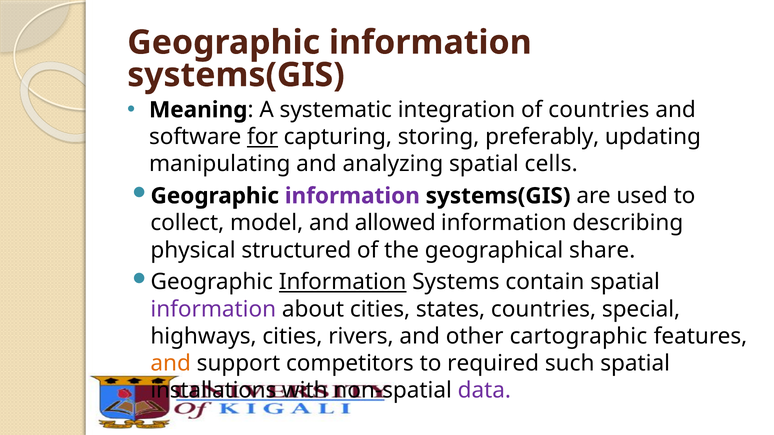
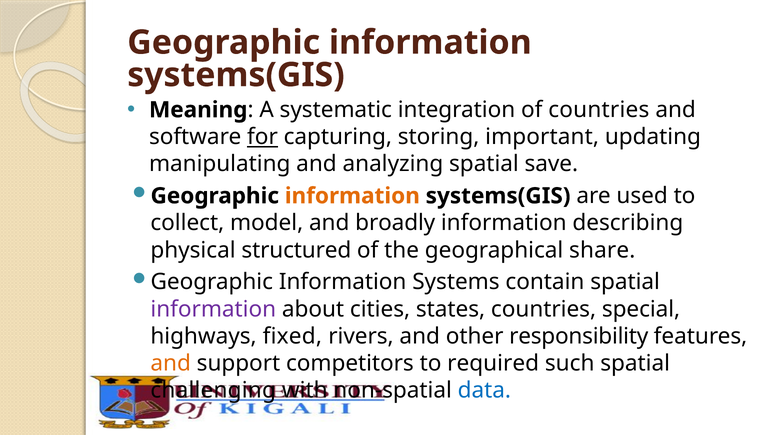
preferably: preferably -> important (542, 137)
cells: cells -> save (551, 164)
information colour: purple -> orange (352, 196)
allowed: allowed -> broadly (395, 223)
Information underline: present -> none (343, 282)
highways cities: cities -> fixed (292, 336)
cartographic: cartographic -> responsibility (579, 336)
installations: installations -> challenging (213, 391)
data colour: purple -> blue (484, 391)
